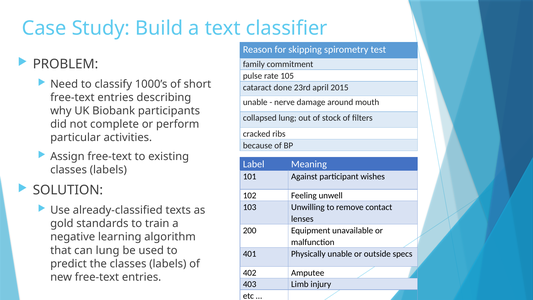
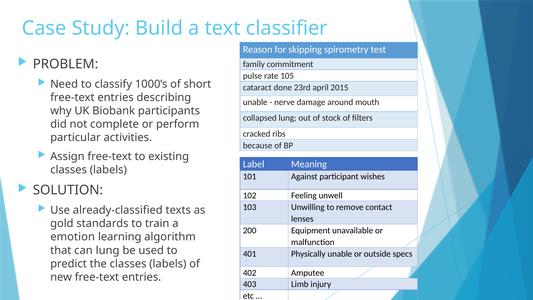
negative: negative -> emotion (73, 237)
